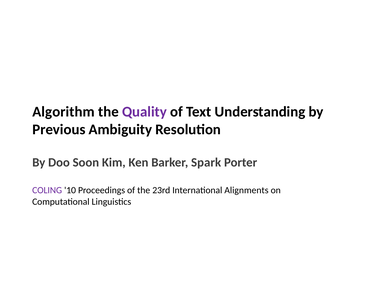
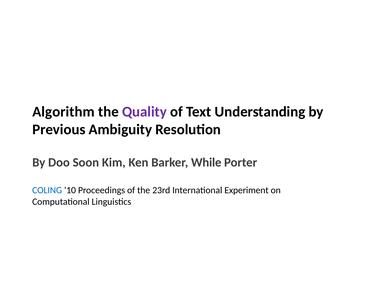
Spark: Spark -> While (206, 162)
COLING colour: purple -> blue (47, 190)
Alignments: Alignments -> Experiment (246, 190)
